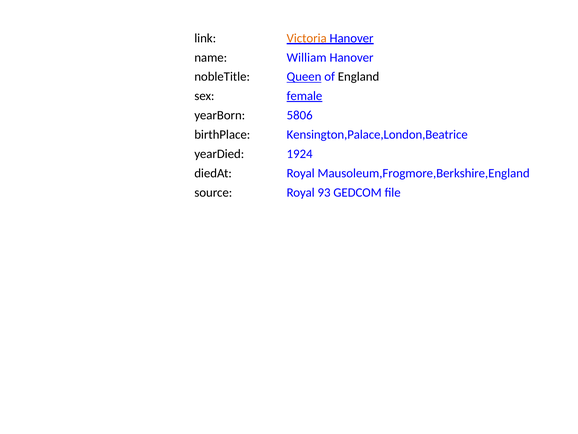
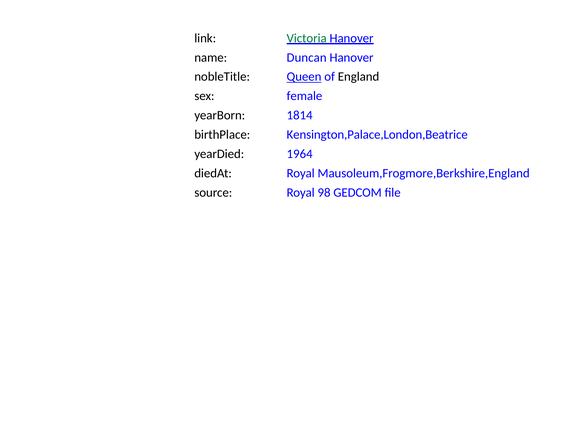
Victoria colour: orange -> green (307, 38)
William: William -> Duncan (307, 57)
female underline: present -> none (304, 96)
5806: 5806 -> 1814 (300, 115)
1924: 1924 -> 1964 (300, 154)
93: 93 -> 98 (324, 192)
